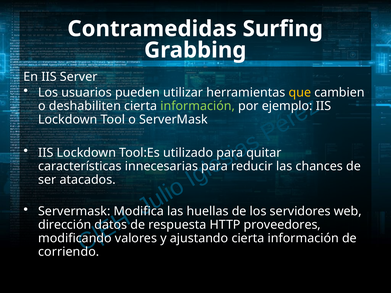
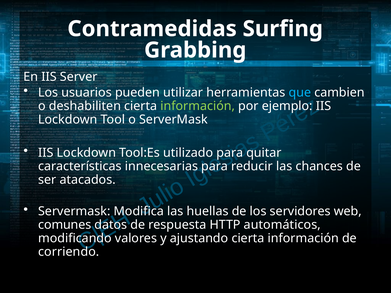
que colour: yellow -> light blue (300, 93)
dirección: dirección -> comunes (65, 225)
proveedores: proveedores -> automáticos (282, 225)
